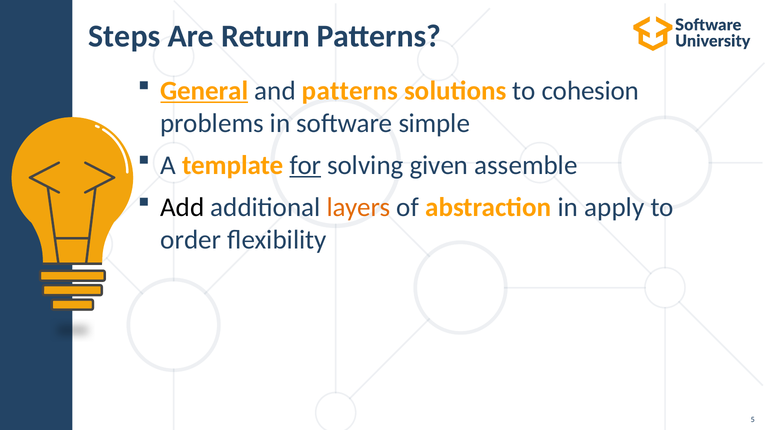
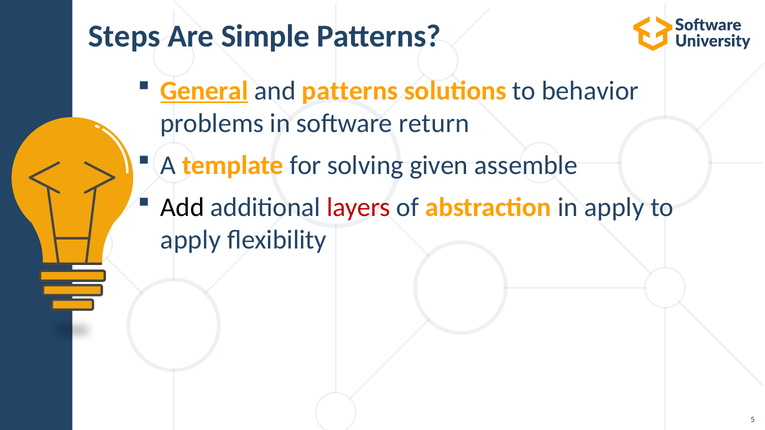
Return: Return -> Simple (265, 36)
cohesion: cohesion -> behavior (590, 91)
simple: simple -> return (434, 123)
for underline: present -> none (305, 165)
layers colour: orange -> red (359, 207)
order: order -> apply (191, 240)
